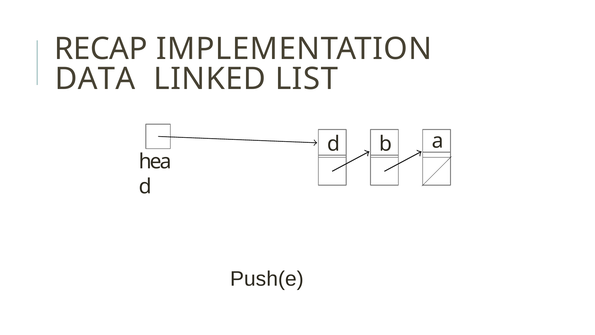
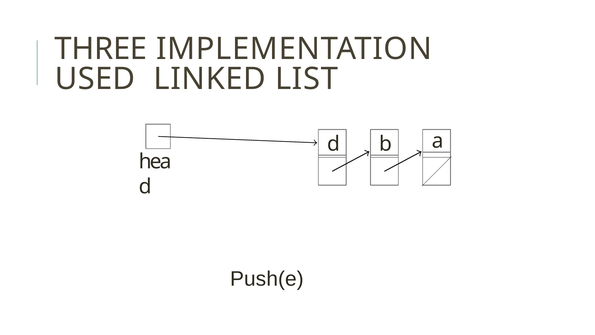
RECAP: RECAP -> THREE (101, 49)
DATA: DATA -> USED (95, 79)
